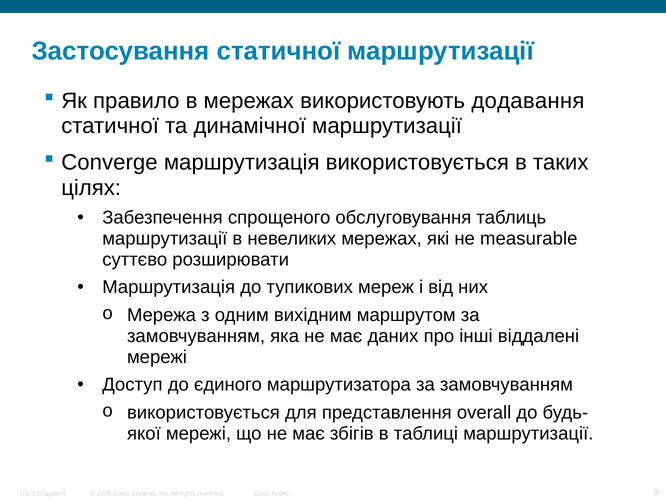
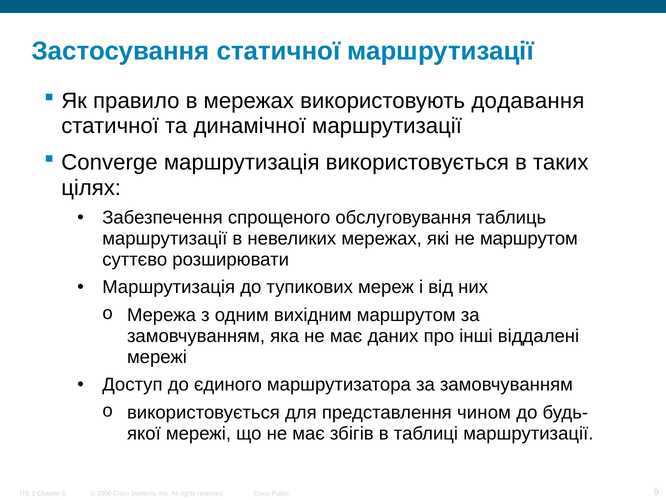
не measurable: measurable -> маршрутом (529, 238)
overall: overall -> чином (484, 412)
